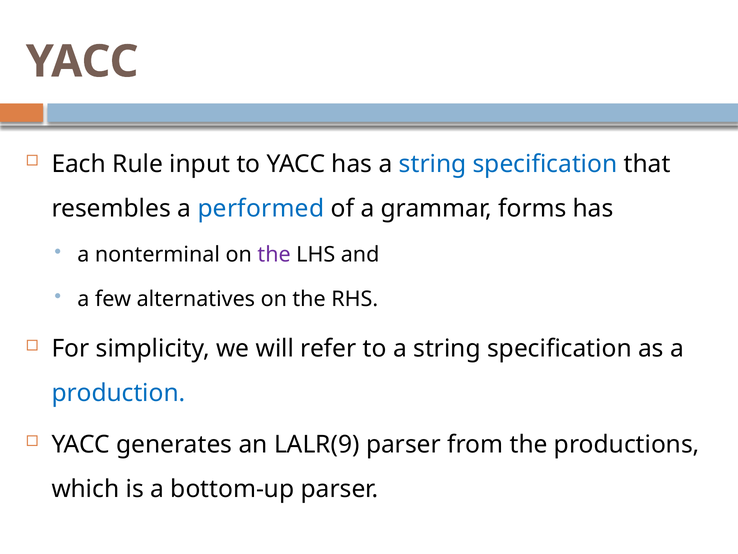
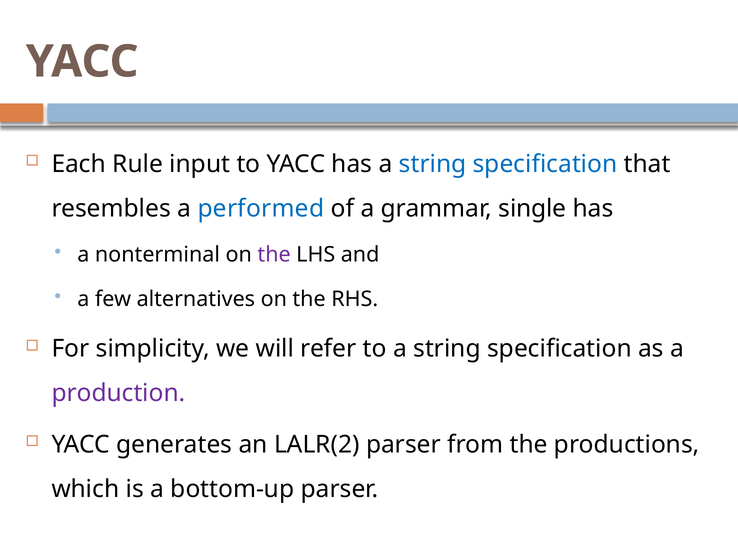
forms: forms -> single (532, 208)
production colour: blue -> purple (118, 393)
LALR(9: LALR(9 -> LALR(2 (317, 444)
